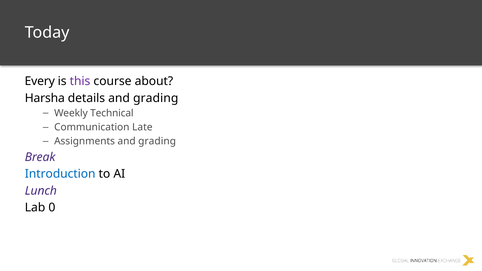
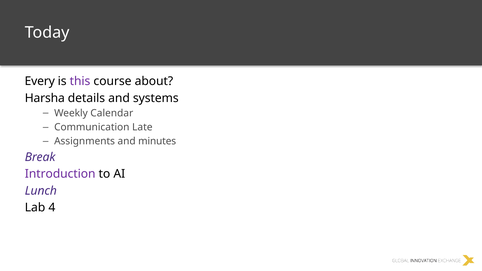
details and grading: grading -> systems (156, 98)
Technical: Technical -> Calendar (112, 113)
Assignments and grading: grading -> minutes (157, 141)
Introduction colour: blue -> purple (60, 174)
0: 0 -> 4 (52, 208)
